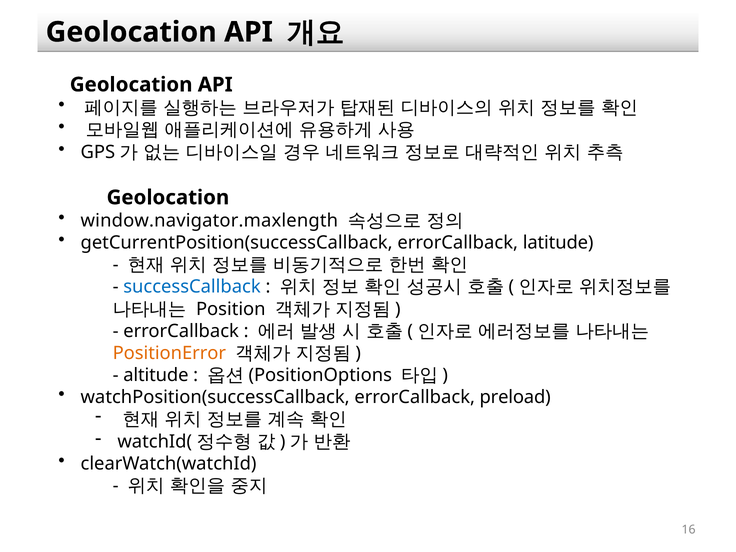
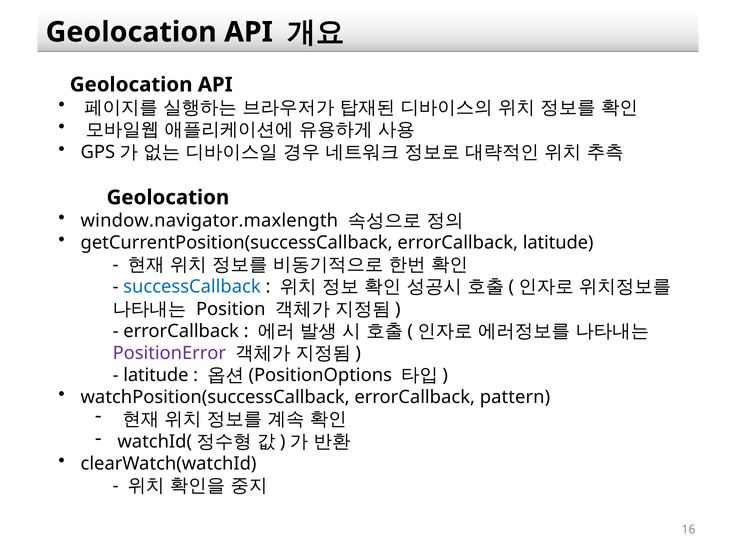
PositionError colour: orange -> purple (169, 353)
altitude: altitude -> latitude (156, 375)
preload: preload -> pattern (515, 397)
